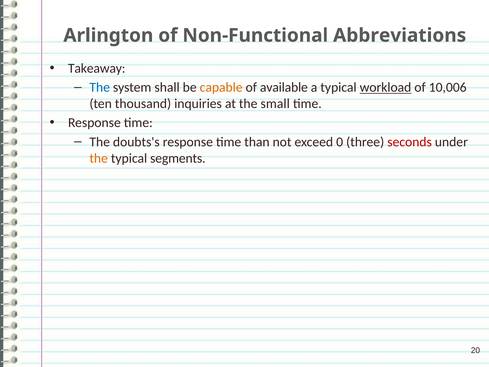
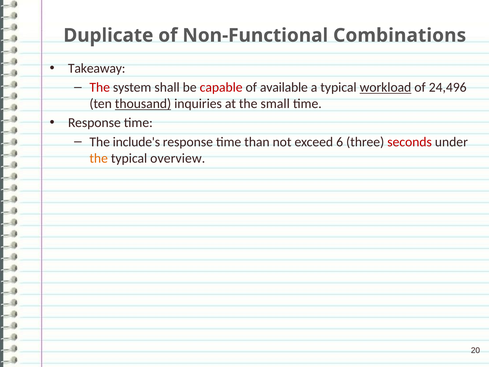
Arlington: Arlington -> Duplicate (108, 35)
Abbreviations: Abbreviations -> Combinations (400, 35)
The colour: blue -> red (100, 87)
capable colour: orange -> red (221, 87)
10,006: 10,006 -> 24,496 (448, 87)
thousand underline: none -> present (143, 104)
doubts's: doubts's -> include's (136, 142)
0: 0 -> 6 (340, 142)
segments: segments -> overview (178, 158)
